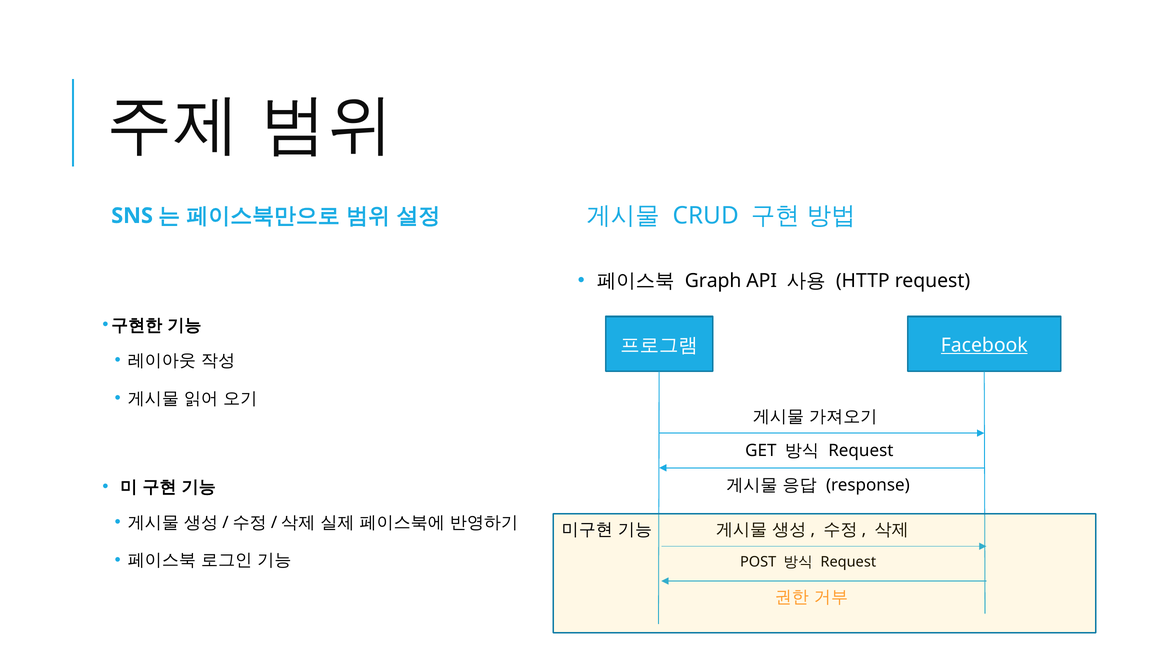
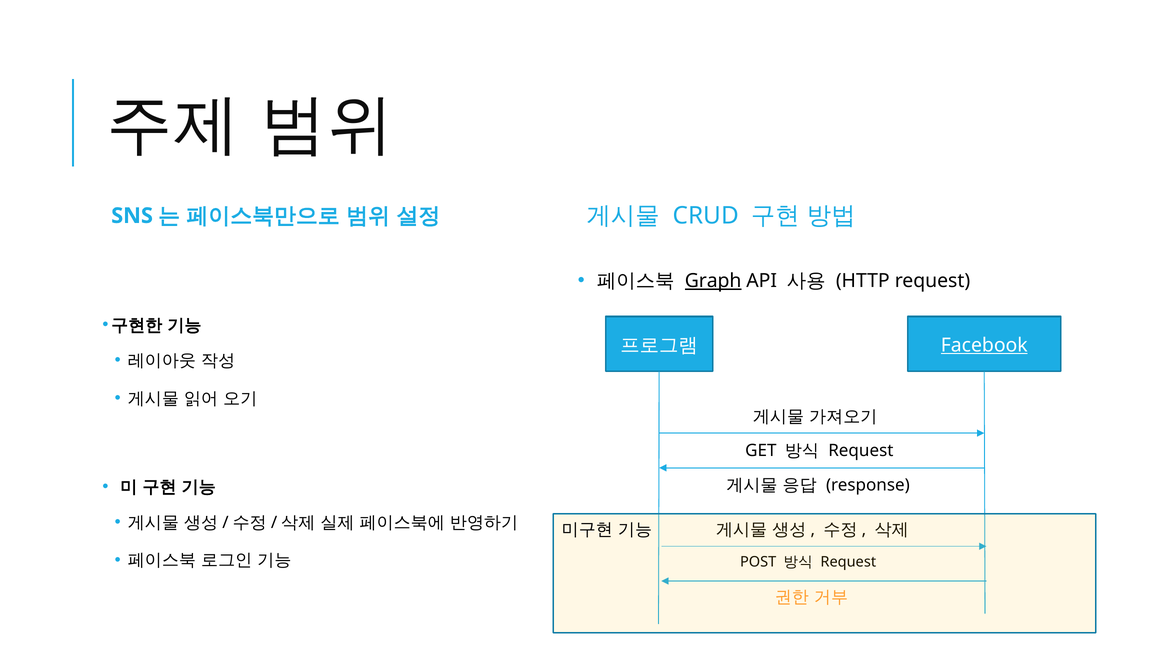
Graph underline: none -> present (713, 281)
